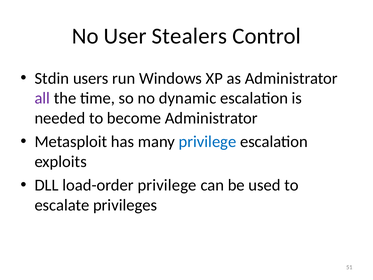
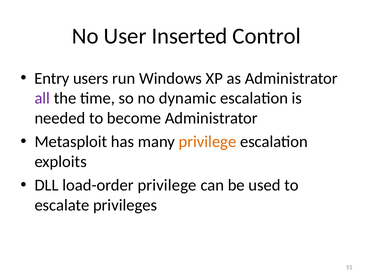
Stealers: Stealers -> Inserted (190, 36)
Stdin: Stdin -> Entry (52, 78)
privilege colour: blue -> orange (207, 142)
